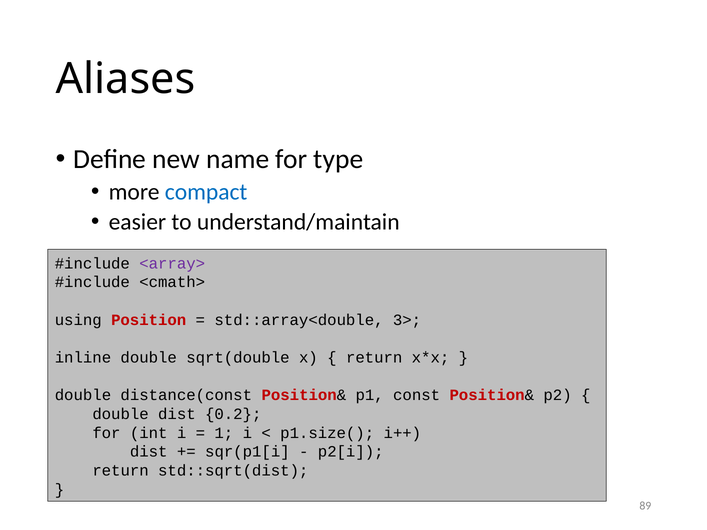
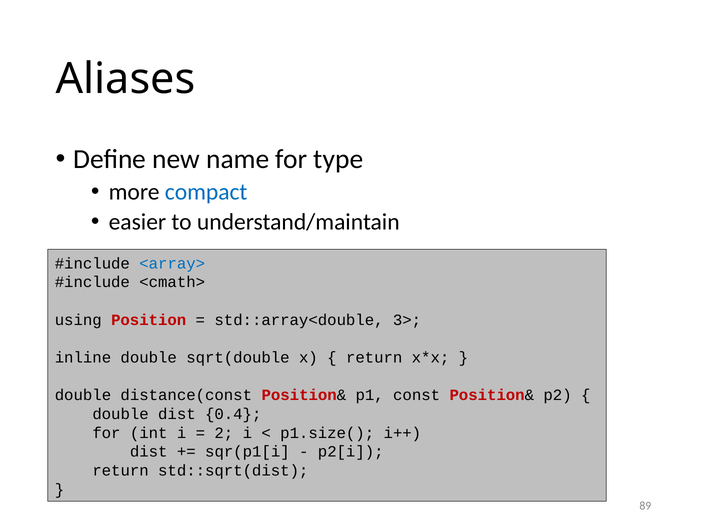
<array> colour: purple -> blue (172, 263)
0.2: 0.2 -> 0.4 (233, 414)
1: 1 -> 2 (224, 433)
